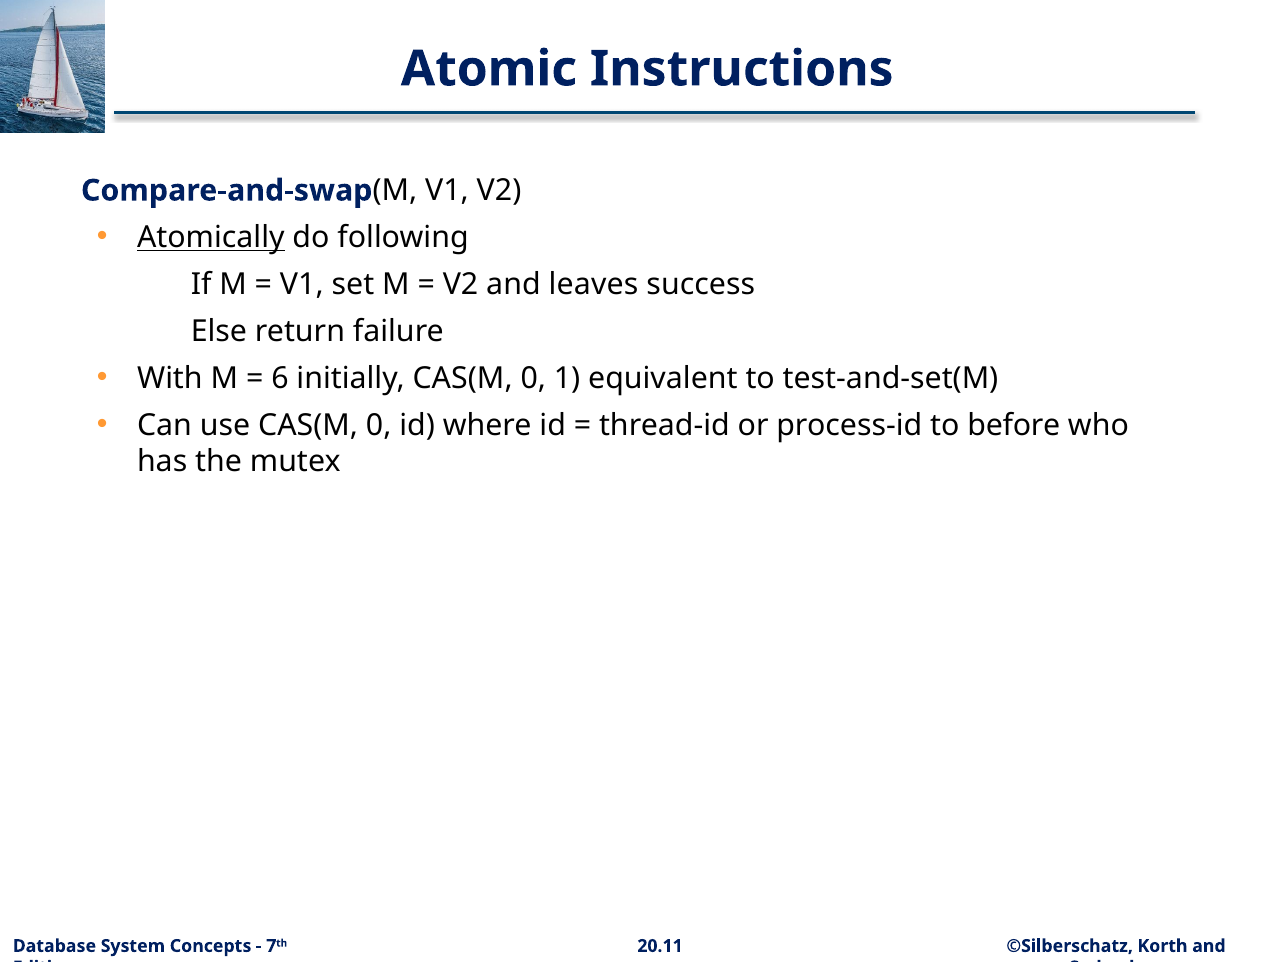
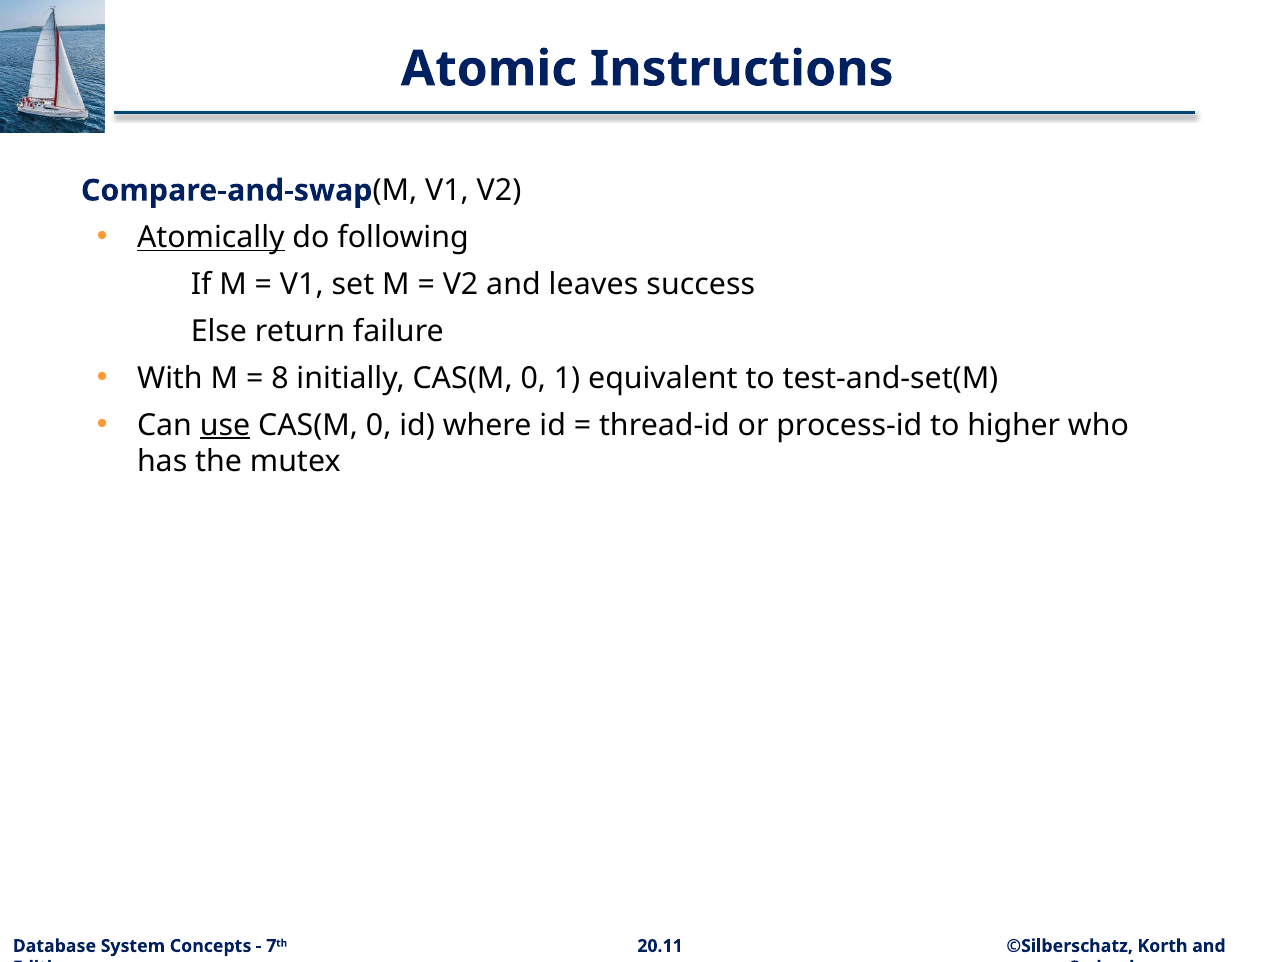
6: 6 -> 8 (280, 378)
use underline: none -> present (225, 425)
before: before -> higher (1014, 425)
